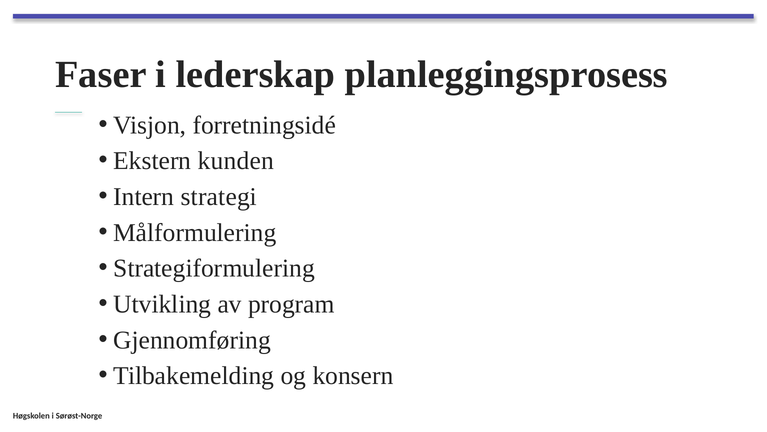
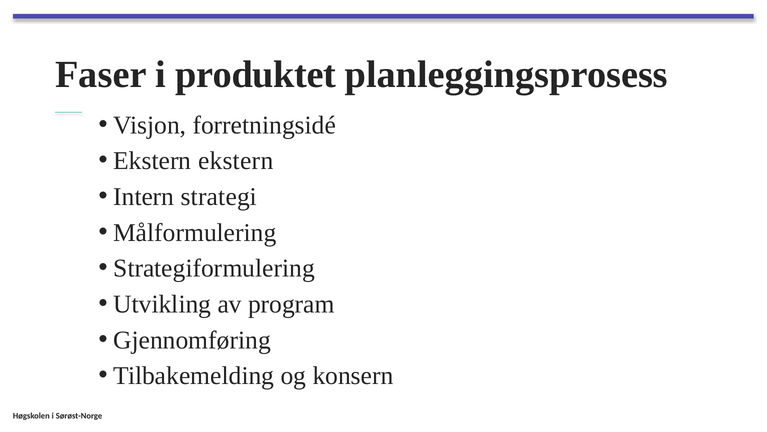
lederskap: lederskap -> produktet (256, 75)
Ekstern kunden: kunden -> ekstern (236, 161)
